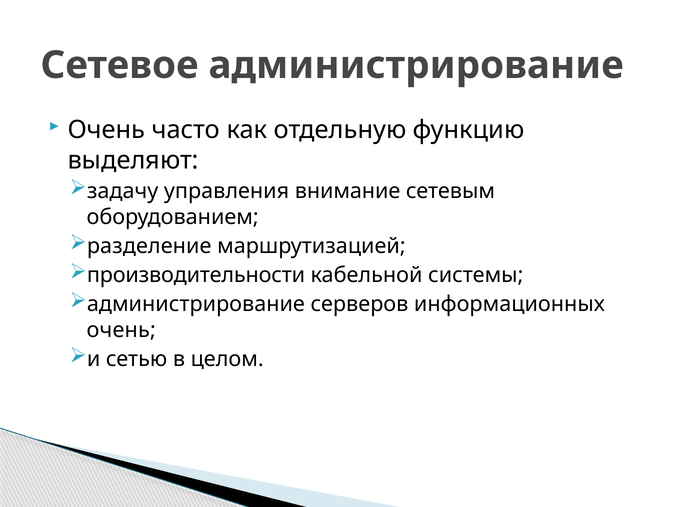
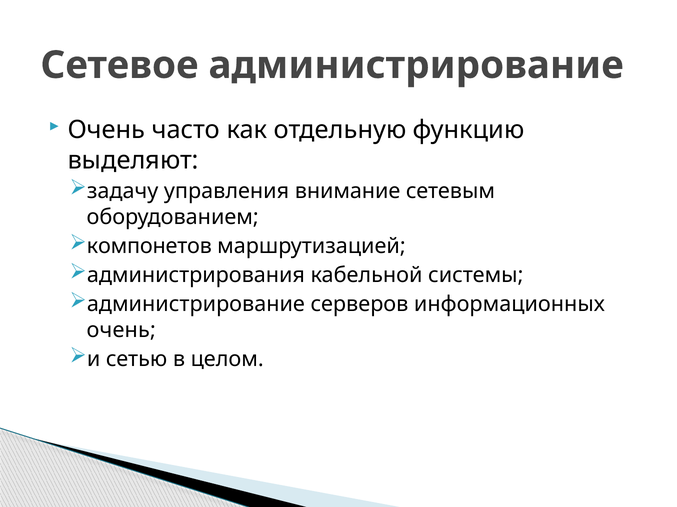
разделение: разделение -> компонетов (149, 247)
производительности: производительности -> администрирования (196, 276)
